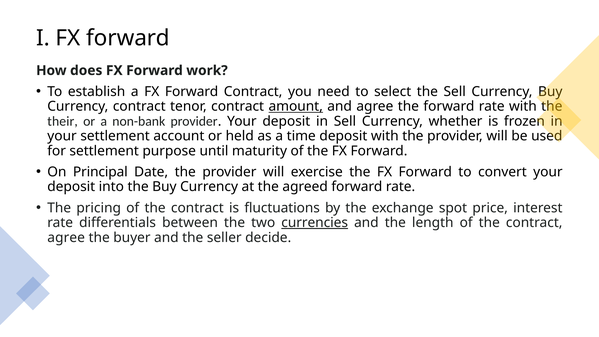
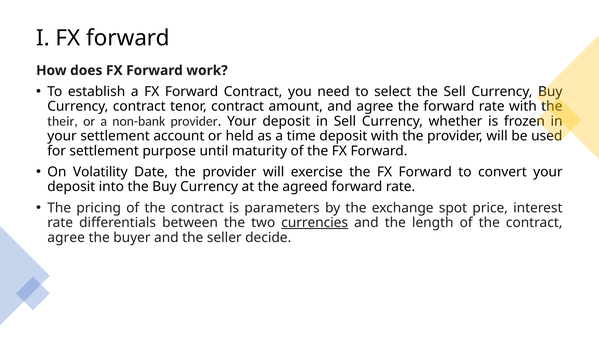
amount underline: present -> none (296, 106)
Principal: Principal -> Volatility (100, 172)
fluctuations: fluctuations -> parameters (282, 208)
